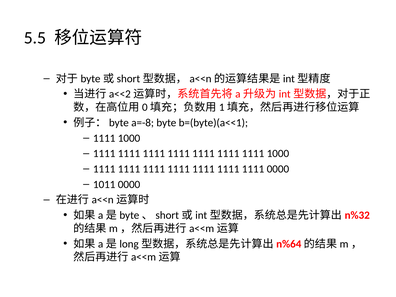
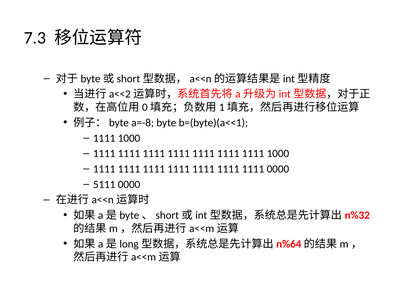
5.5: 5.5 -> 7.3 (35, 38)
1011: 1011 -> 5111 (104, 184)
